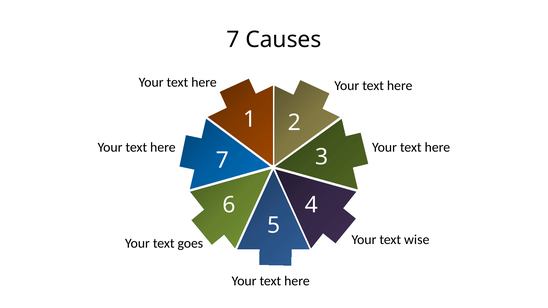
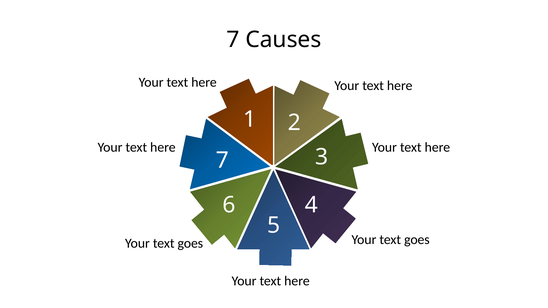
wise: wise -> goes (417, 240)
